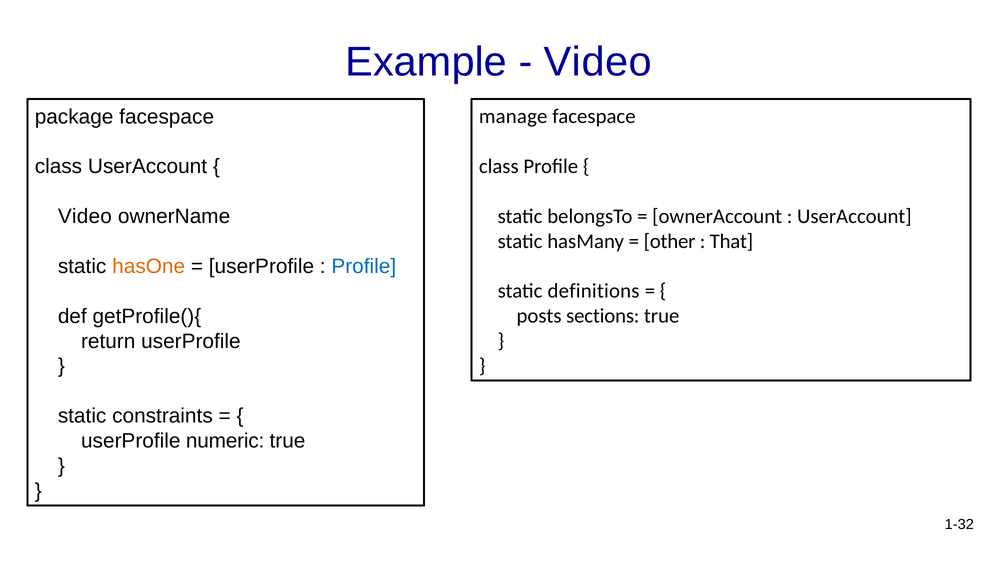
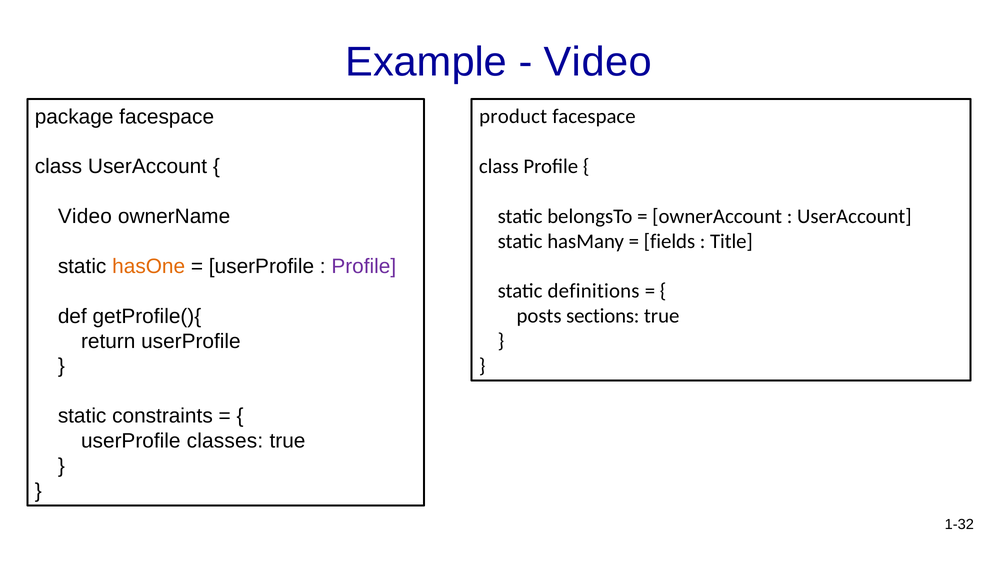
manage: manage -> product (513, 117)
other: other -> fields (669, 241)
That: That -> Title (731, 241)
Profile colour: blue -> purple (364, 267)
numeric: numeric -> classes (225, 441)
